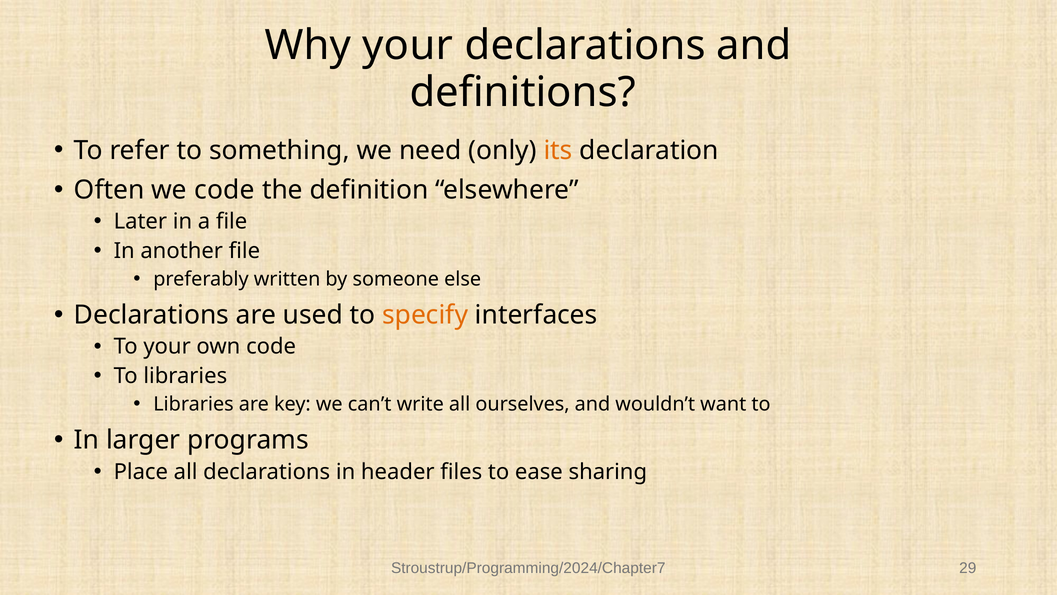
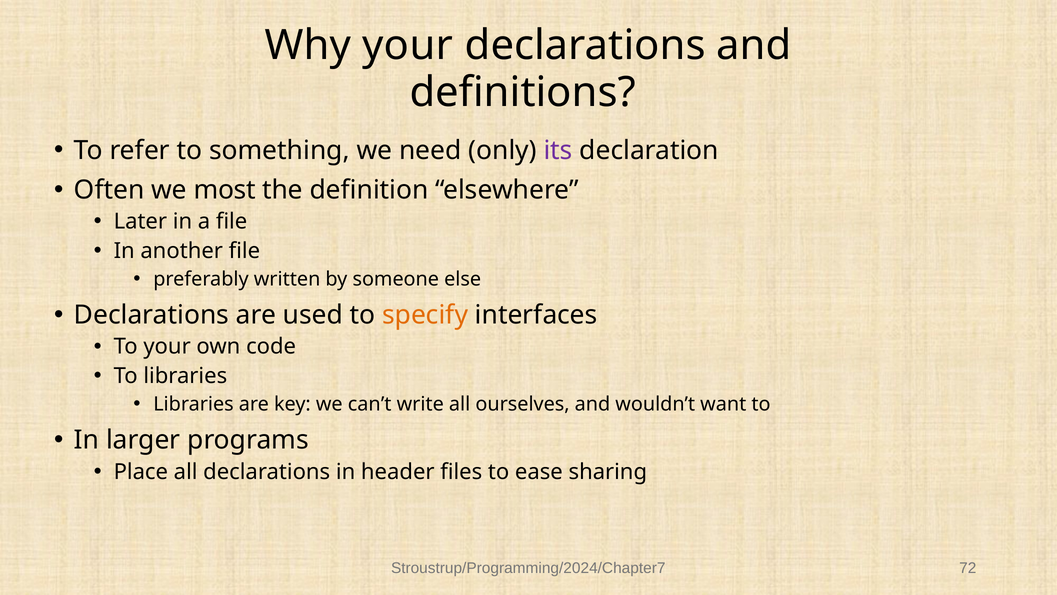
its colour: orange -> purple (558, 150)
we code: code -> most (225, 190)
29: 29 -> 72 (968, 568)
